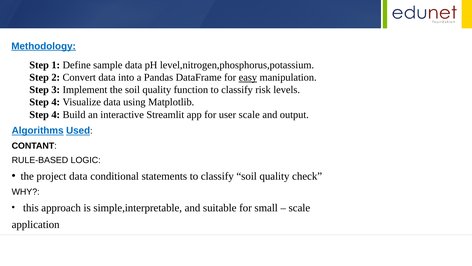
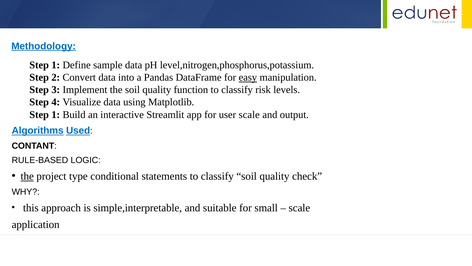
4: 4 -> 1 (56, 114)
the underline: none -> present (27, 176)
project data: data -> type (78, 176)
